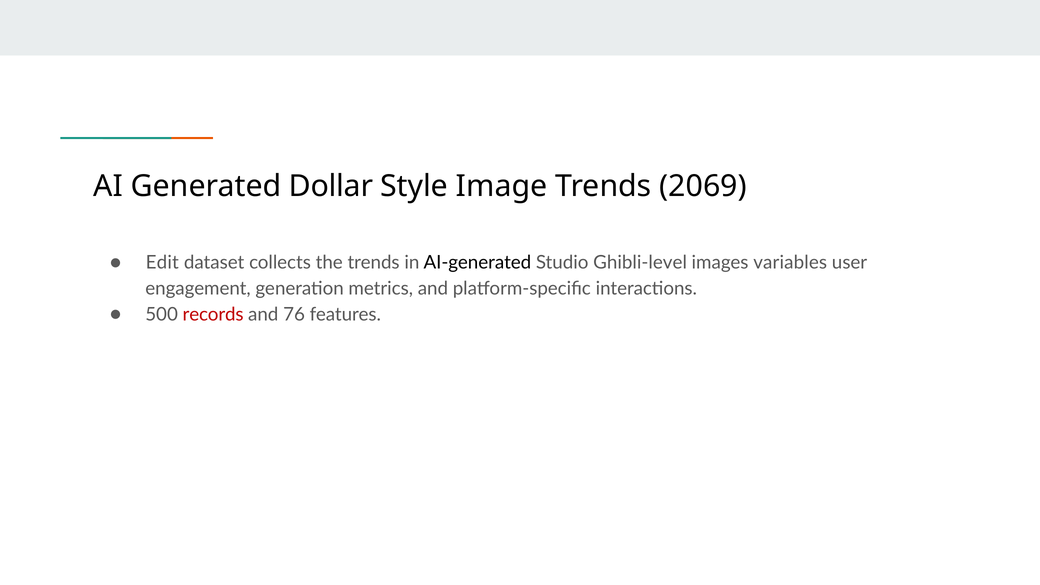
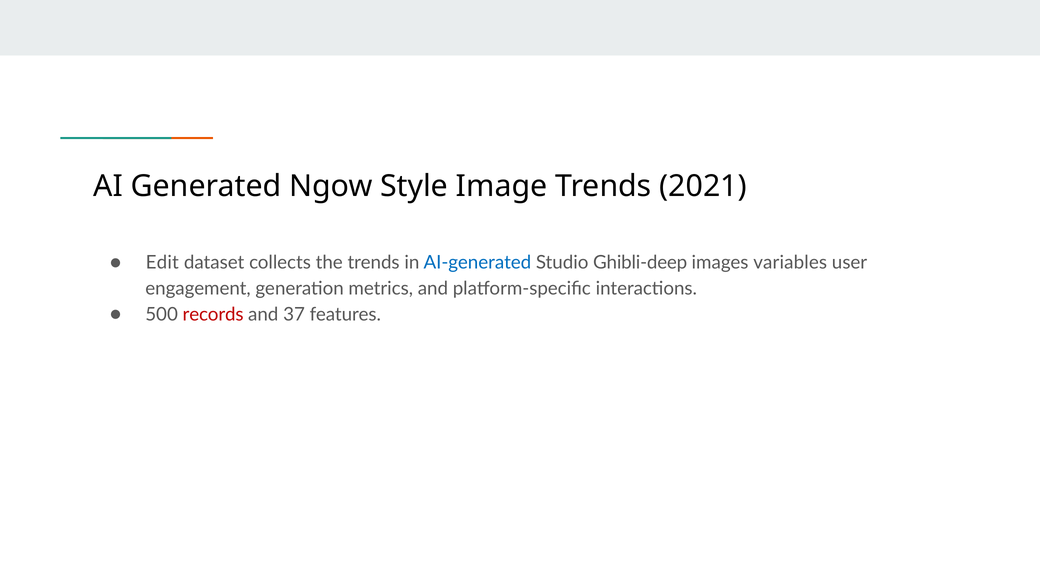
Dollar: Dollar -> Ngow (331, 186)
2069: 2069 -> 2021 (703, 186)
AI-generated colour: black -> blue (477, 263)
Ghibli-level: Ghibli-level -> Ghibli-deep (640, 263)
76: 76 -> 37 (294, 314)
